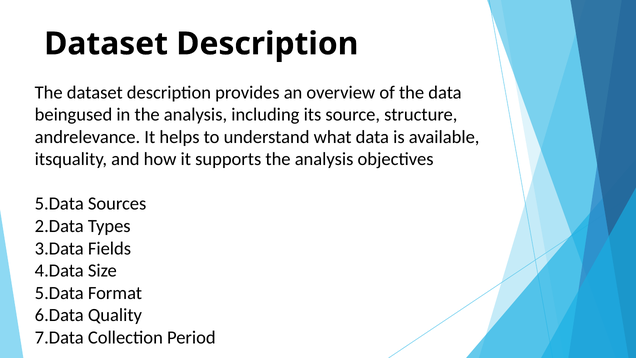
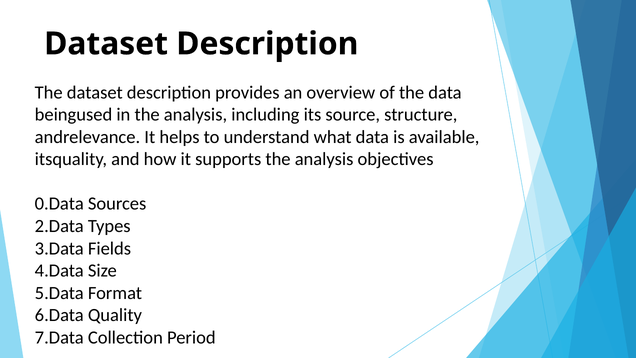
5.Data: 5.Data -> 0.Data (59, 204)
